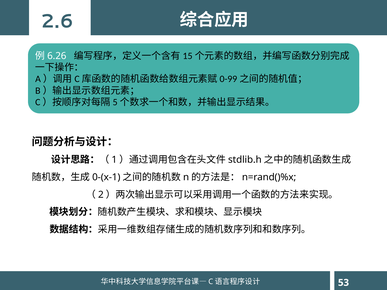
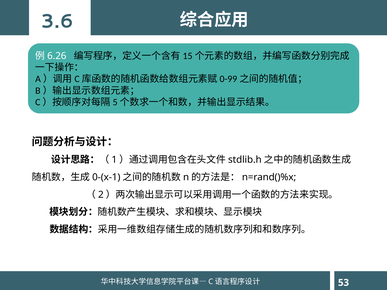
2.6: 2.6 -> 3.6 (57, 21)
